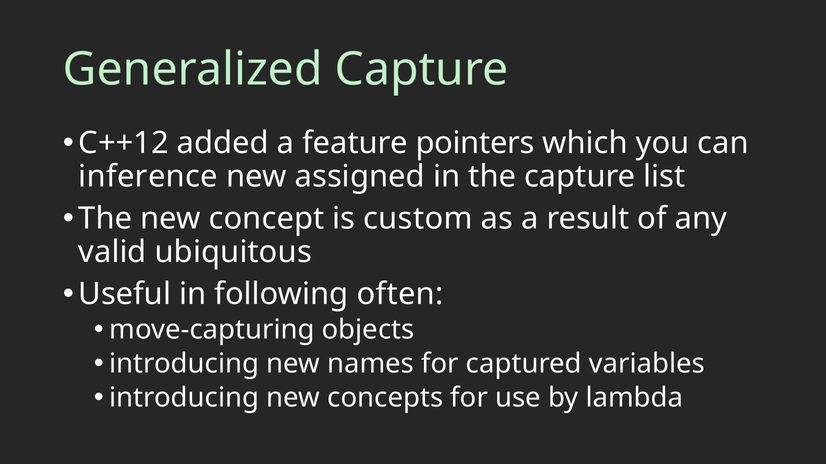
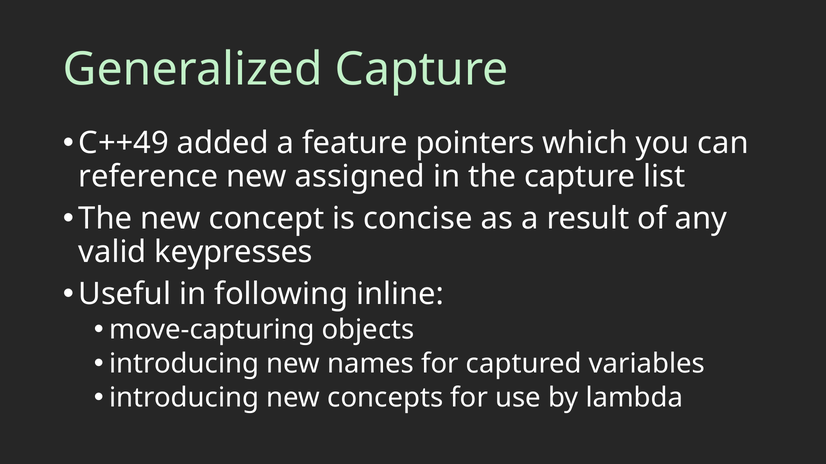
C++12: C++12 -> C++49 (124, 143)
inference: inference -> reference (148, 177)
custom: custom -> concise (418, 219)
ubiquitous: ubiquitous -> keypresses (233, 252)
often: often -> inline (400, 294)
